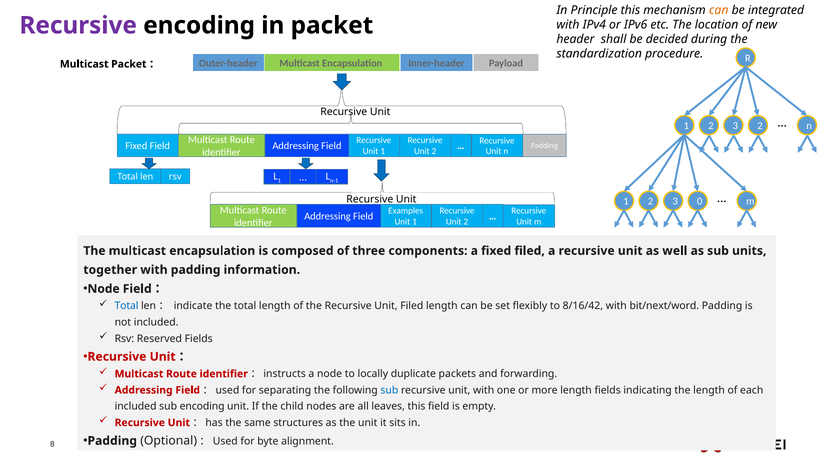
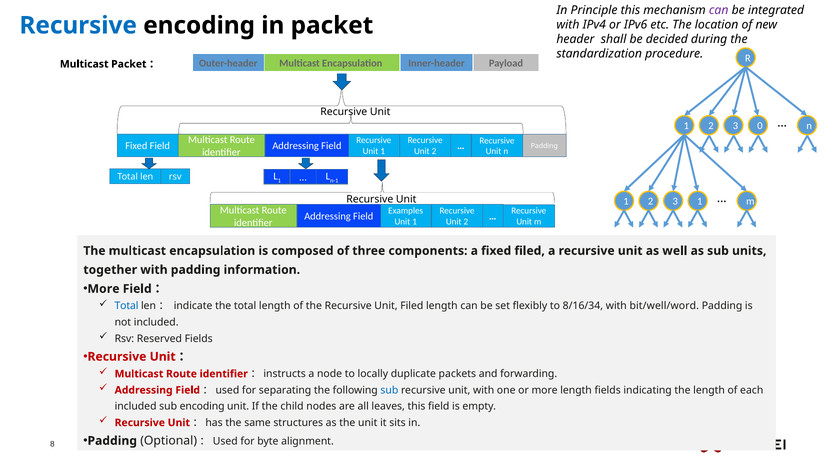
can colour: orange -> purple (719, 10)
Recursive colour: purple -> blue (78, 25)
3 2: 2 -> 0 (760, 126)
3 0: 0 -> 1 (700, 201)
Node: Node -> More (104, 289)
8/16/42: 8/16/42 -> 8/16/34 (583, 306)
bit/next/word: bit/next/word -> bit/well/word (664, 306)
